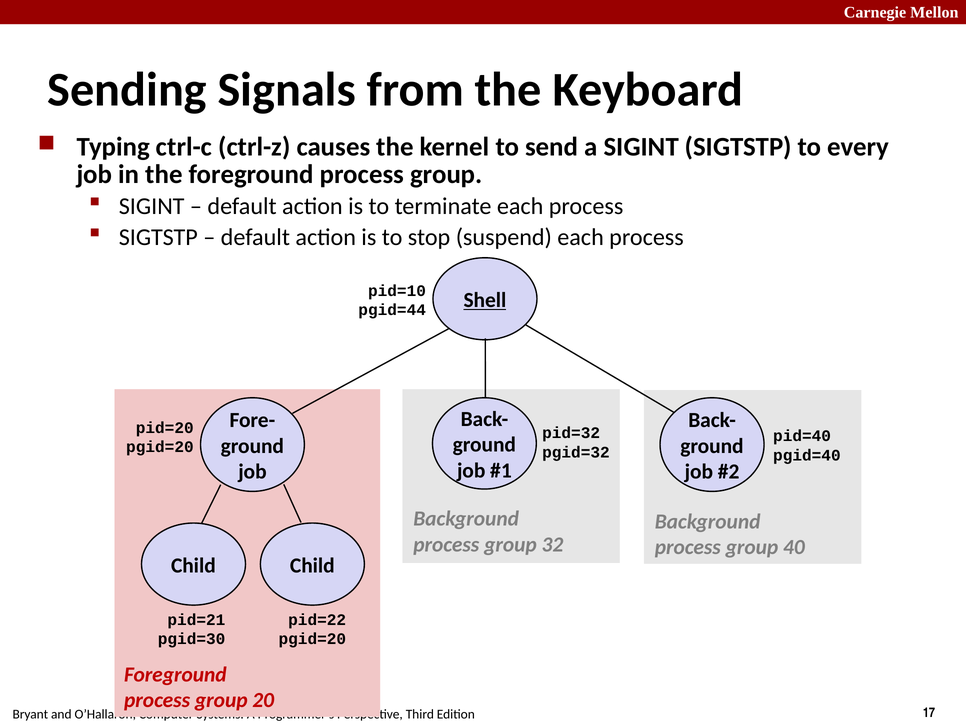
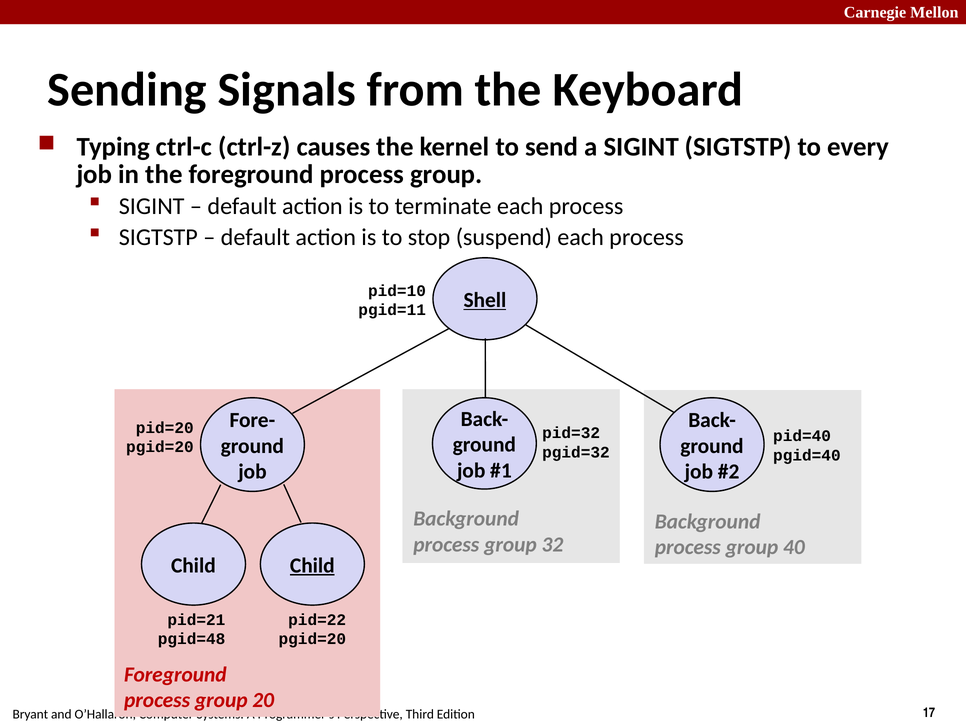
pgid=44: pgid=44 -> pgid=11 (392, 310)
Child underline: none -> present (312, 565)
pgid=30: pgid=30 -> pgid=48 (192, 639)
